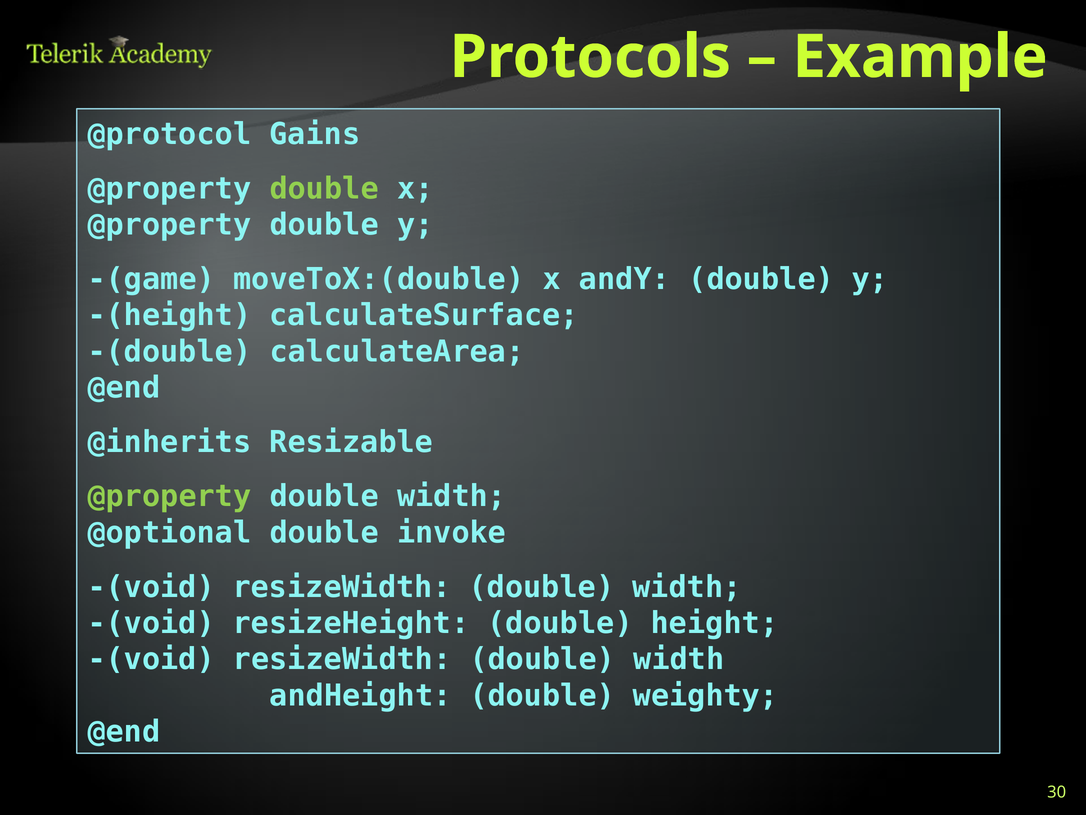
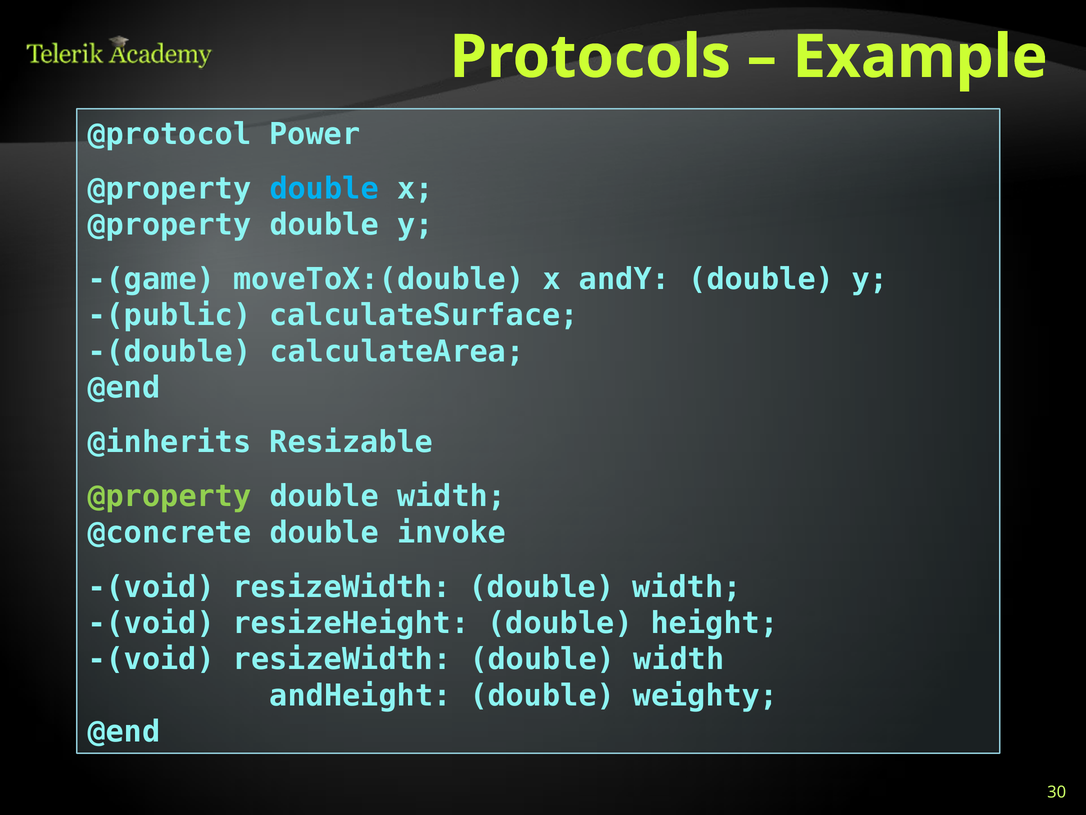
Gains: Gains -> Power (315, 134)
double colour: light green -> light blue (324, 188)
-(height: -(height -> -(public (169, 315)
@optional: @optional -> @concrete (169, 532)
